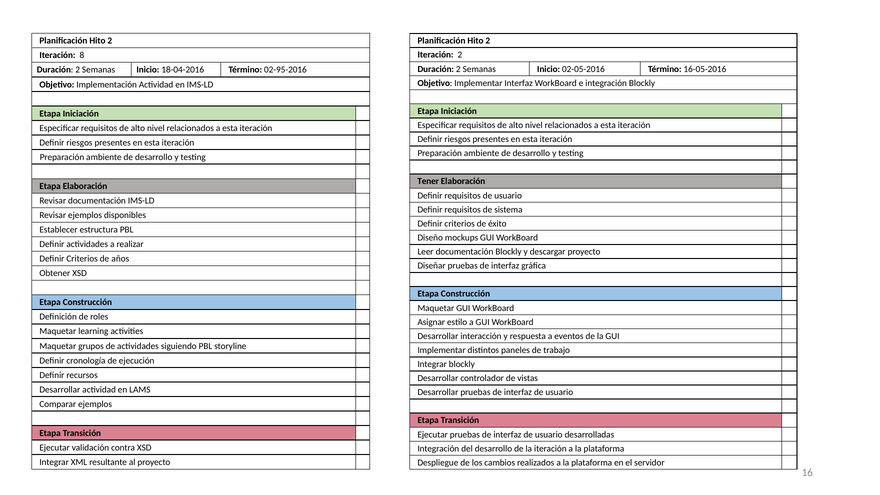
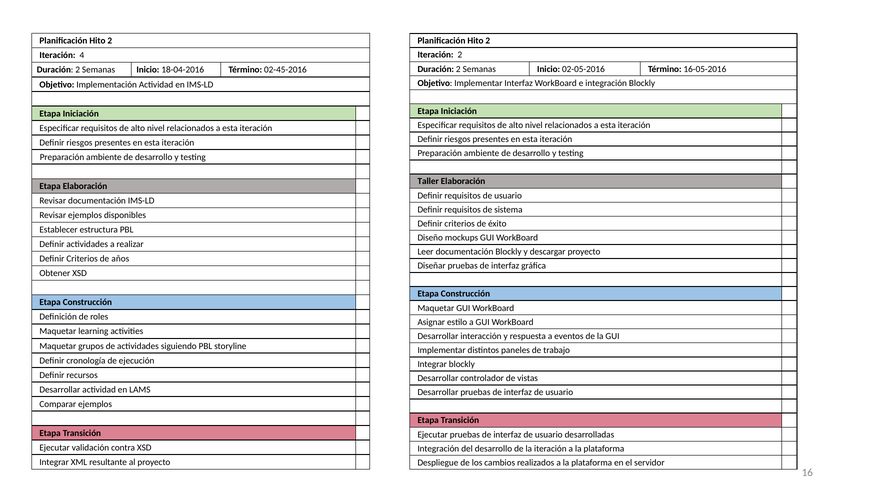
8: 8 -> 4 (82, 55)
02-95-2016: 02-95-2016 -> 02-45-2016 (285, 70)
Tener: Tener -> Taller (428, 181)
